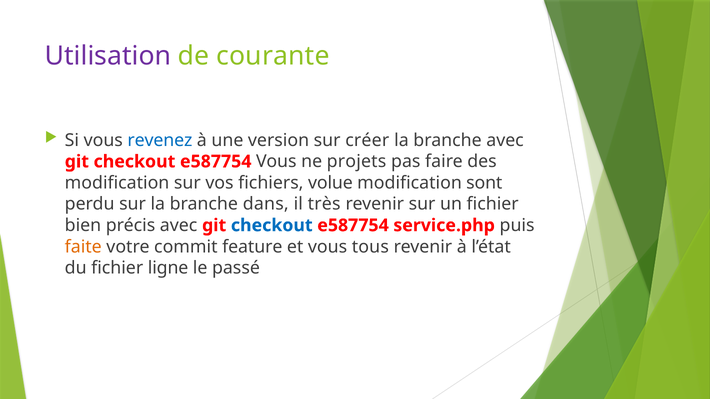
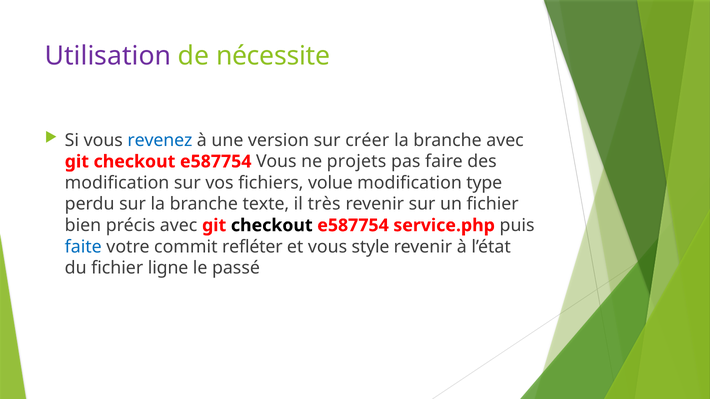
courante: courante -> nécessite (273, 56)
sont: sont -> type (484, 183)
dans: dans -> texte (266, 204)
checkout colour: blue -> black (272, 226)
faite colour: orange -> blue (83, 247)
feature: feature -> refléter (252, 247)
tous: tous -> style (370, 247)
